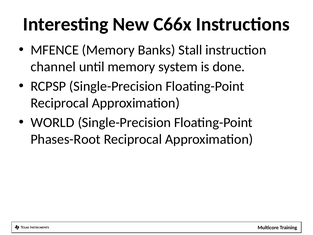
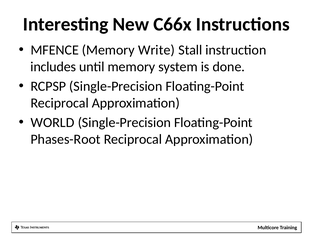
Banks: Banks -> Write (156, 50)
channel: channel -> includes (53, 67)
